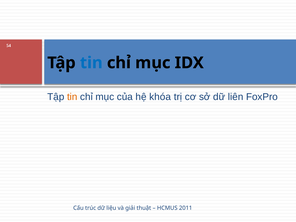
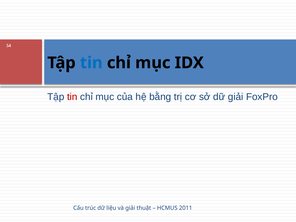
tin colour: orange -> red (72, 97)
khóa: khóa -> bằng (160, 97)
dữ liên: liên -> giải (236, 97)
